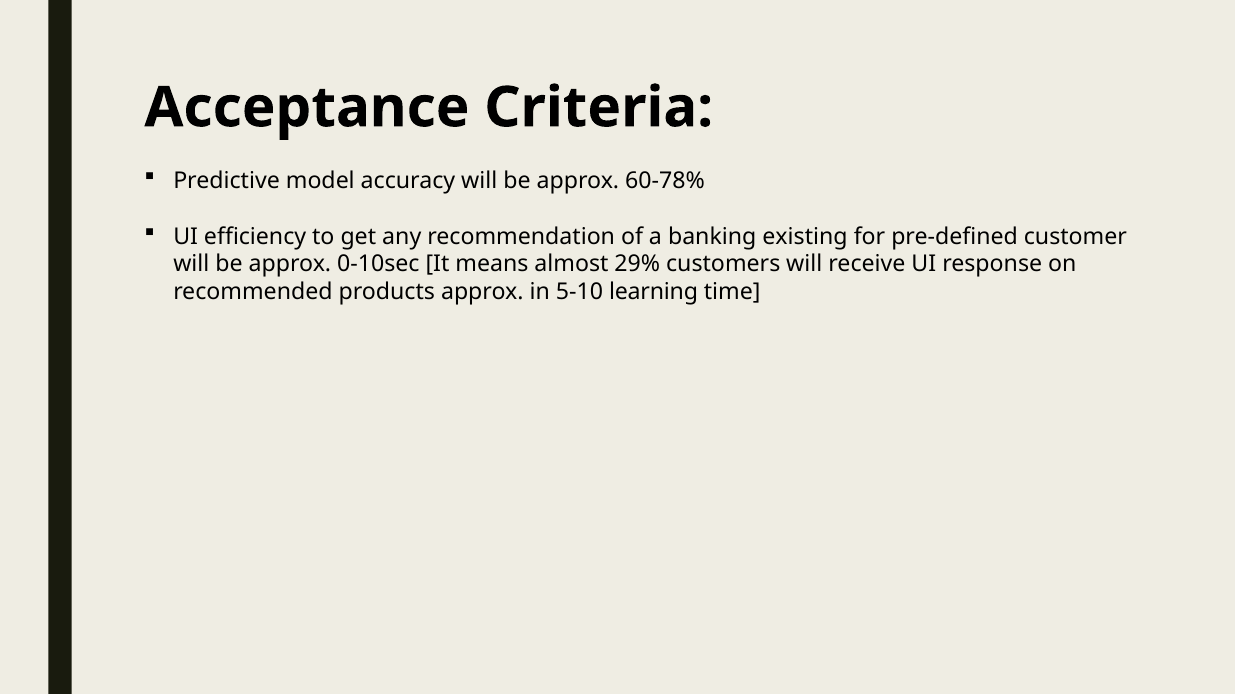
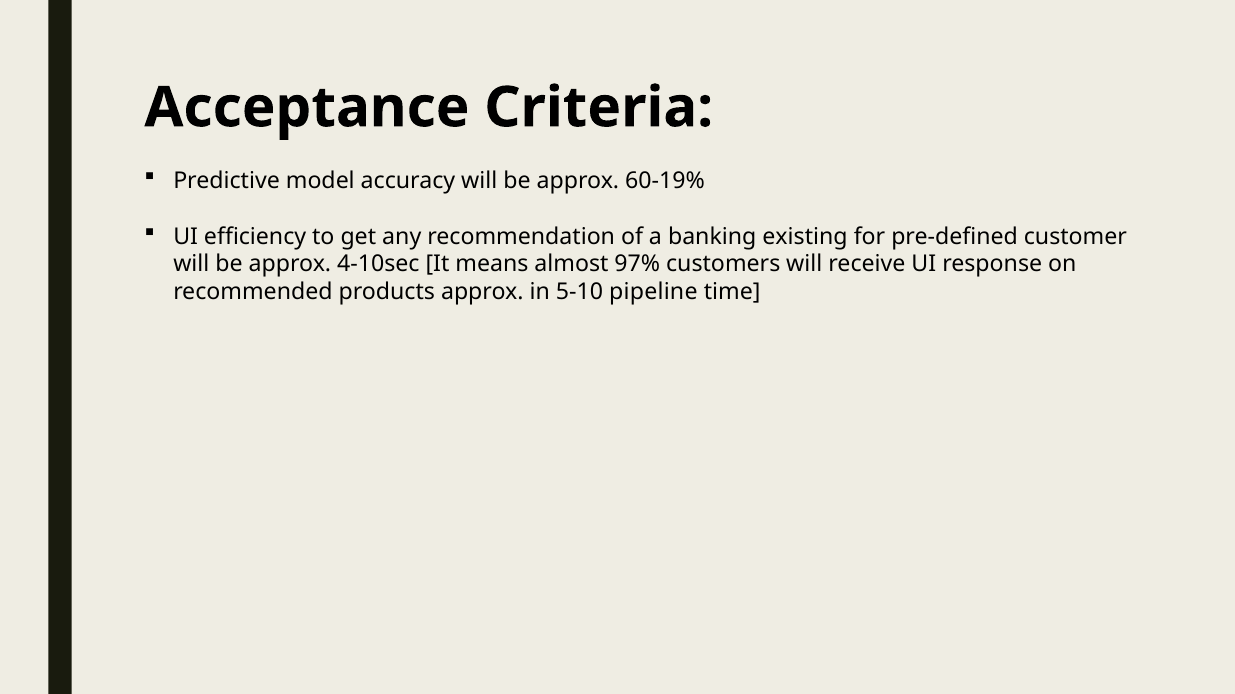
60-78%: 60-78% -> 60-19% (665, 181)
0-10sec: 0-10sec -> 4-10sec (378, 264)
29%: 29% -> 97% (637, 264)
learning: learning -> pipeline (653, 292)
